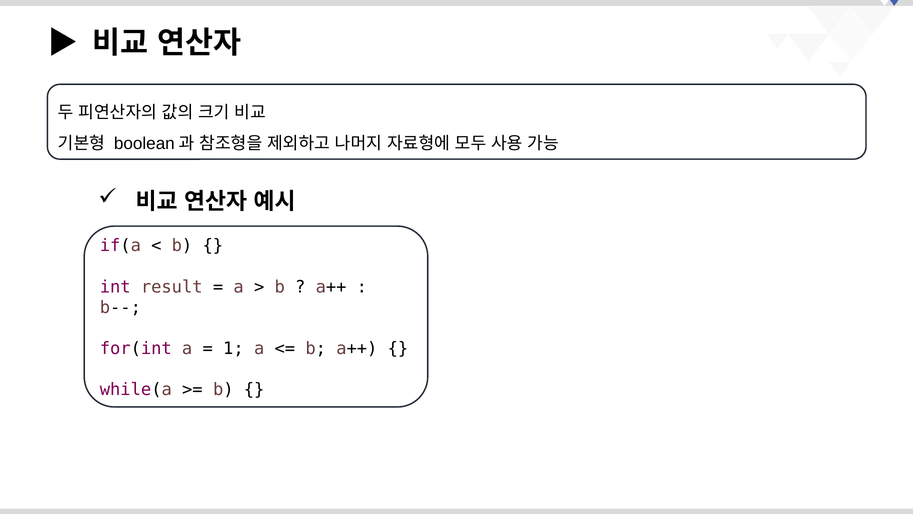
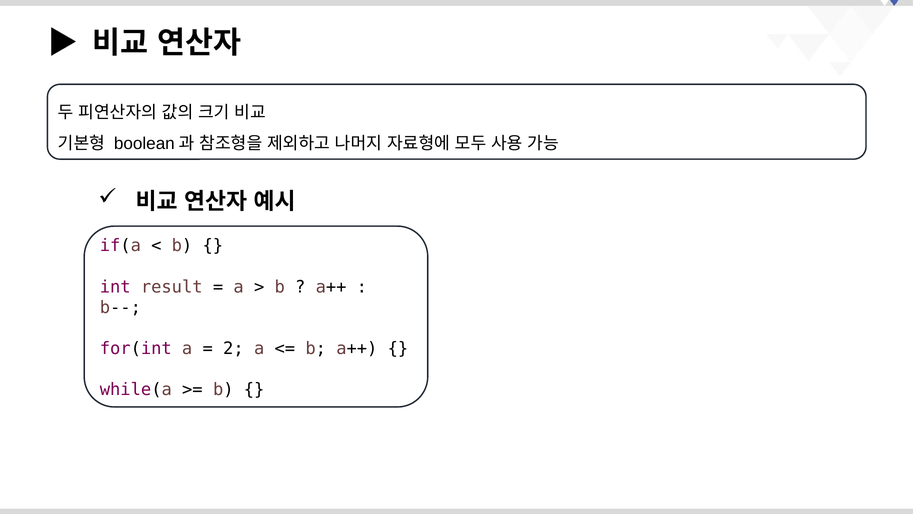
1: 1 -> 2 (233, 348)
